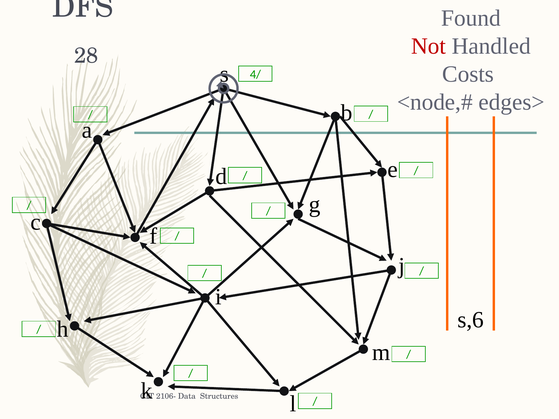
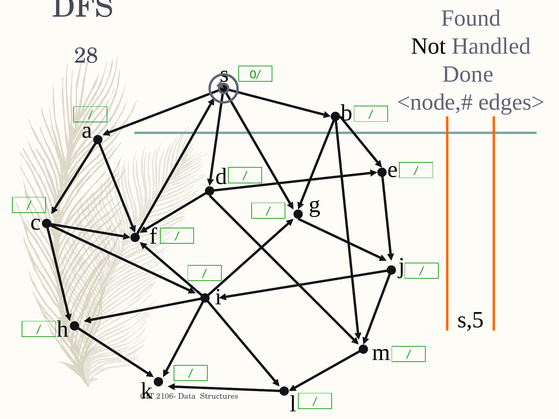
Not colour: red -> black (429, 46)
Costs: Costs -> Done (468, 74)
4/: 4/ -> 0/ (255, 74)
s,6: s,6 -> s,5 (471, 320)
